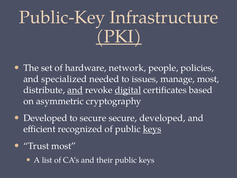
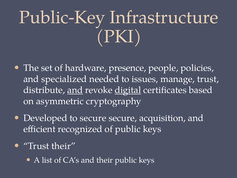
PKI underline: present -> none (119, 36)
network: network -> presence (127, 68)
manage most: most -> trust (208, 79)
secure developed: developed -> acquisition (162, 118)
keys underline: present -> none (152, 129)
Trust most: most -> their (63, 146)
